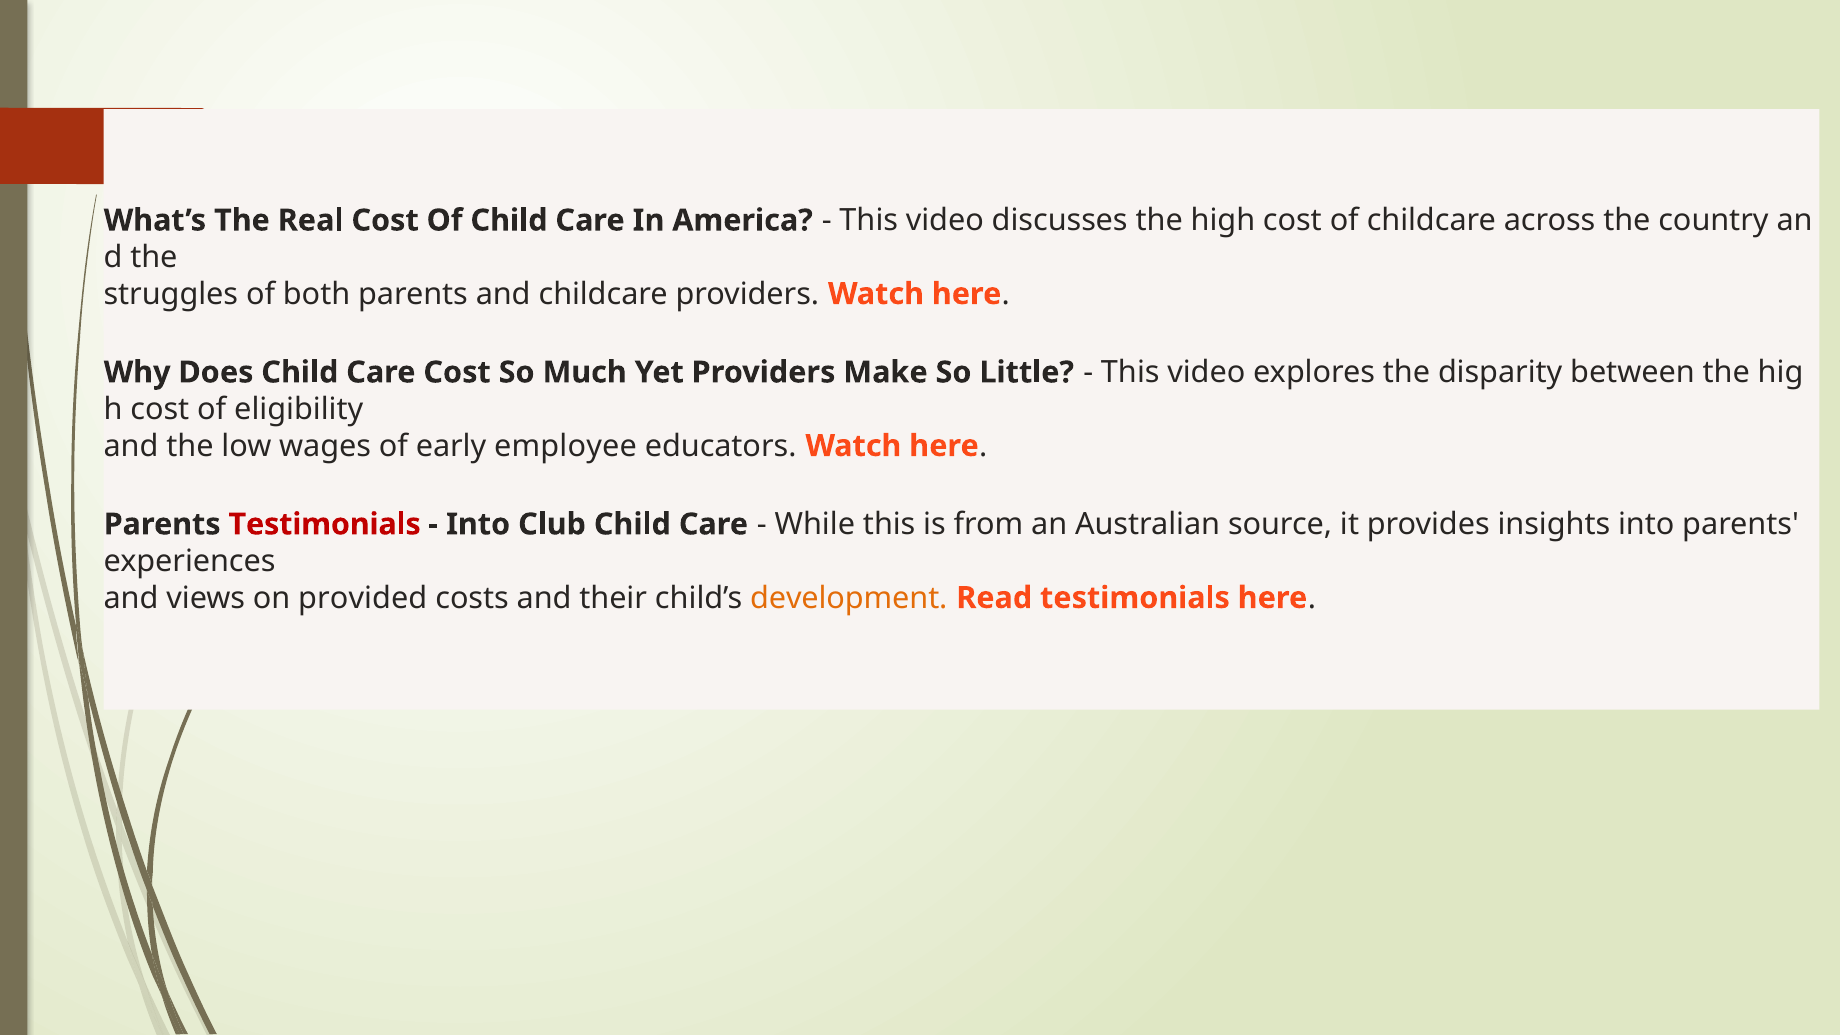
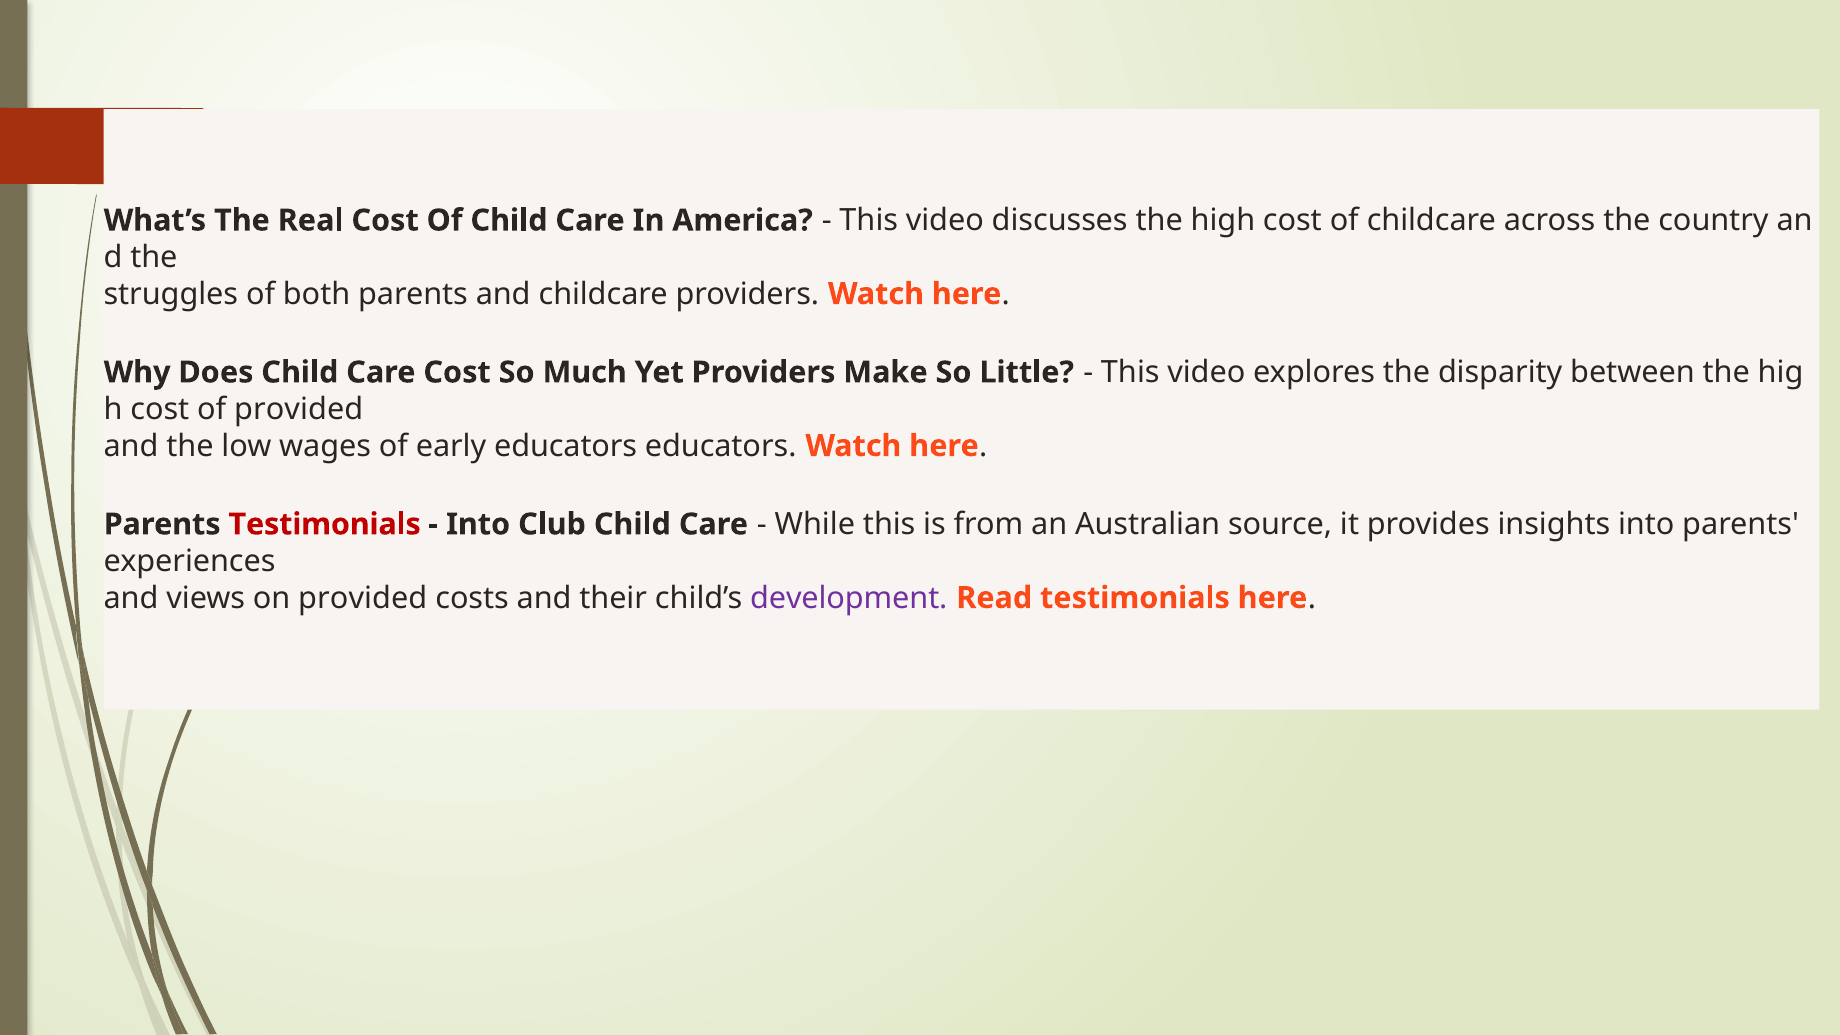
of eligibility: eligibility -> provided (299, 409)
early employee: employee -> educators (566, 446)
development colour: orange -> purple (849, 598)
